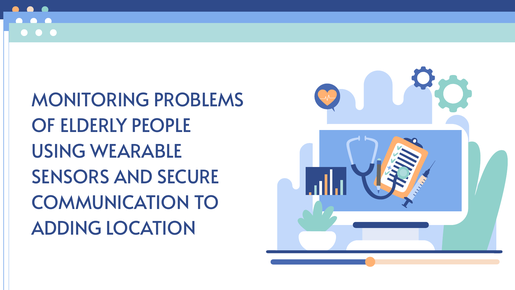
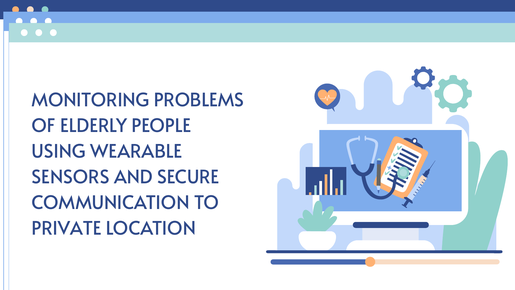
ADDING: ADDING -> PRIVATE (67, 228)
